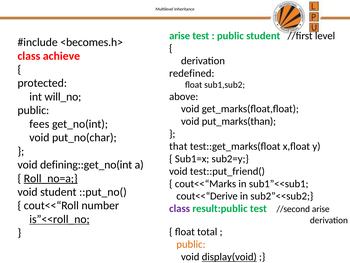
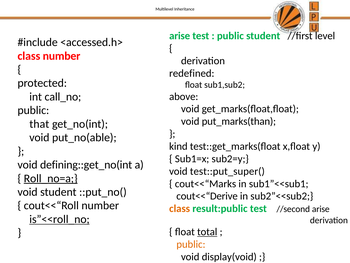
<becomes.h>: <becomes.h> -> <accessed.h> (92, 42)
class achieve: achieve -> number (62, 56)
will_no: will_no -> call_no (63, 97)
fees: fees -> that (39, 124)
put_no(char: put_no(char -> put_no(able (84, 137)
that: that -> kind (178, 146)
test::put_friend(: test::put_friend( -> test::put_super( (227, 171)
class colour: purple -> orange (180, 208)
total underline: none -> present (207, 231)
display(void underline: present -> none (229, 256)
